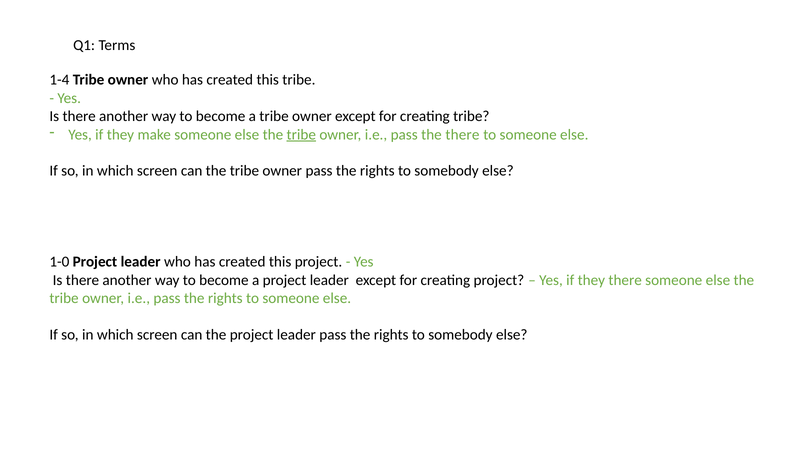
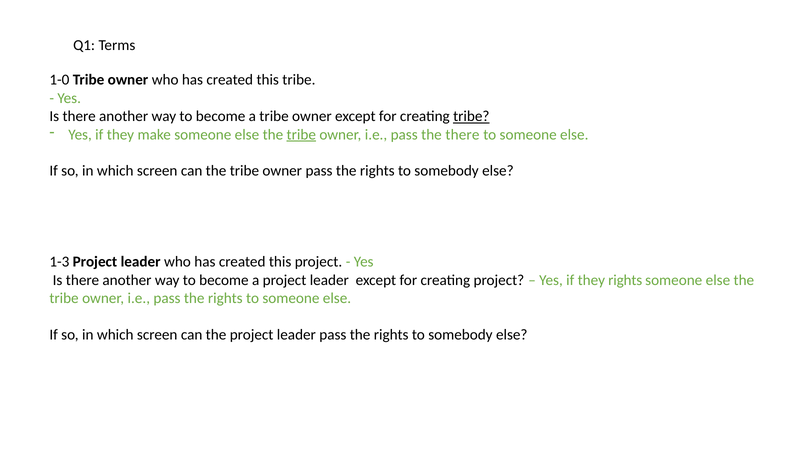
1-4: 1-4 -> 1-0 (59, 80)
tribe underline: none -> present (471, 116)
1-0: 1-0 -> 1-3 (59, 262)
they there: there -> rights (625, 280)
